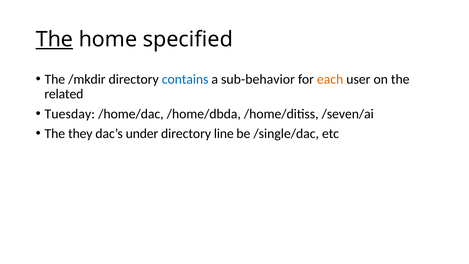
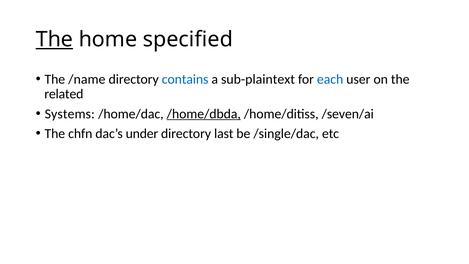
/mkdir: /mkdir -> /name (87, 79)
sub-behavior: sub-behavior -> sub-plaintext (258, 79)
each colour: orange -> blue (330, 79)
Tuesday: Tuesday -> Systems (70, 114)
/home/dbda underline: none -> present (204, 114)
they: they -> chfn (80, 133)
line: line -> last (224, 133)
